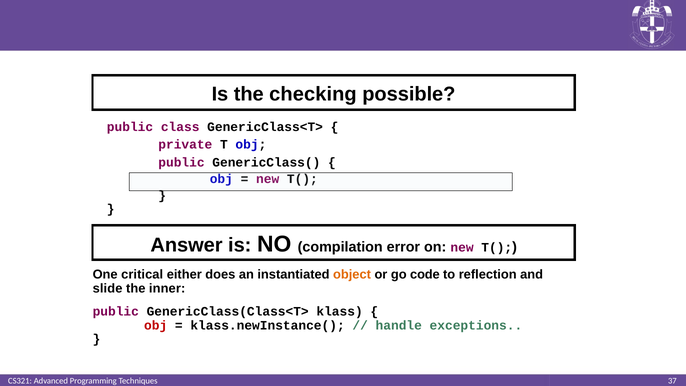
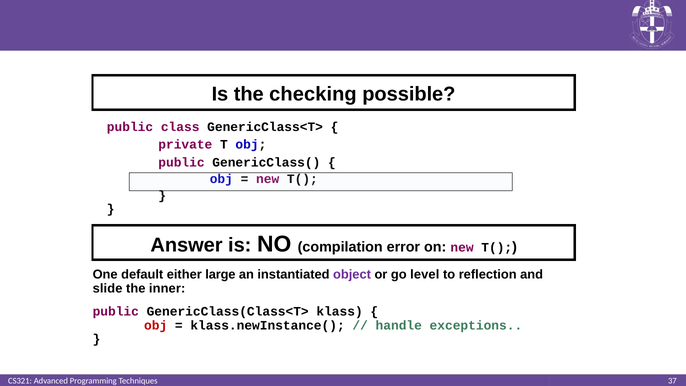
critical: critical -> default (142, 275)
does: does -> large (220, 275)
object colour: orange -> purple (352, 275)
code: code -> level (425, 275)
